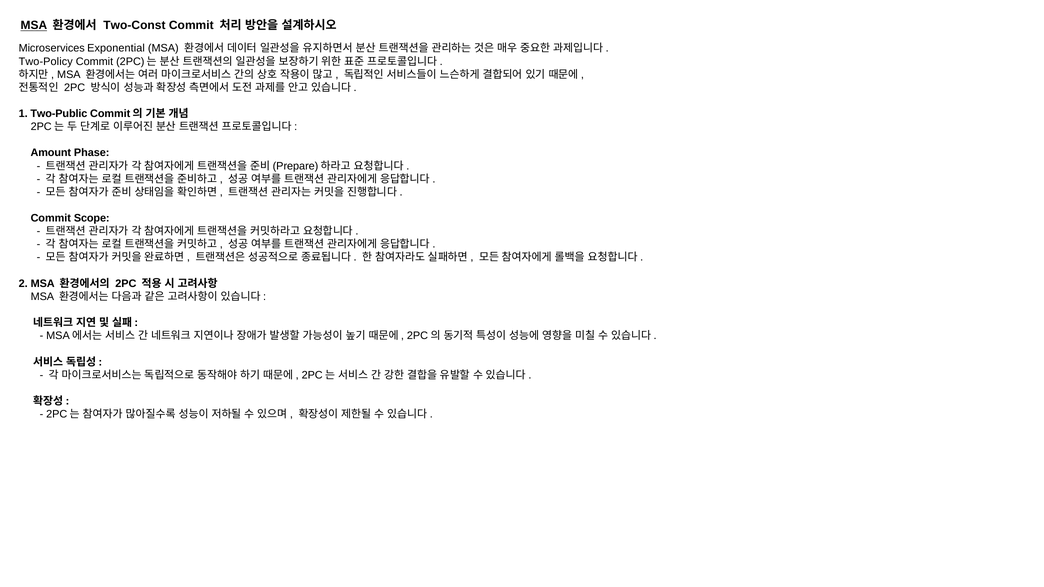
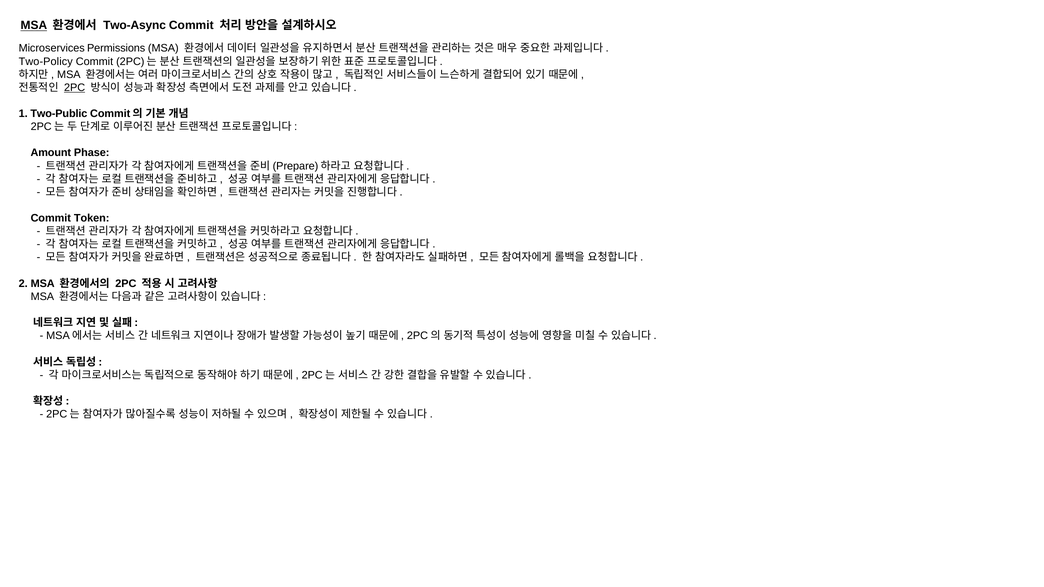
Two-Const: Two-Const -> Two-Async (135, 25)
Exponential: Exponential -> Permissions (116, 48)
2PC underline: none -> present (75, 88)
Scope: Scope -> Token (92, 218)
